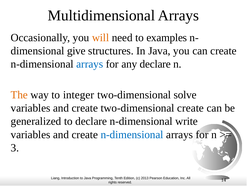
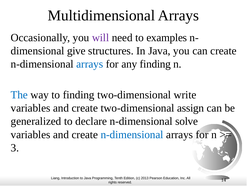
will colour: orange -> purple (101, 37)
any declare: declare -> finding (155, 64)
The colour: orange -> blue (19, 95)
to integer: integer -> finding (79, 95)
solve: solve -> write (185, 95)
two-dimensional create: create -> assign (191, 108)
write: write -> solve (187, 121)
